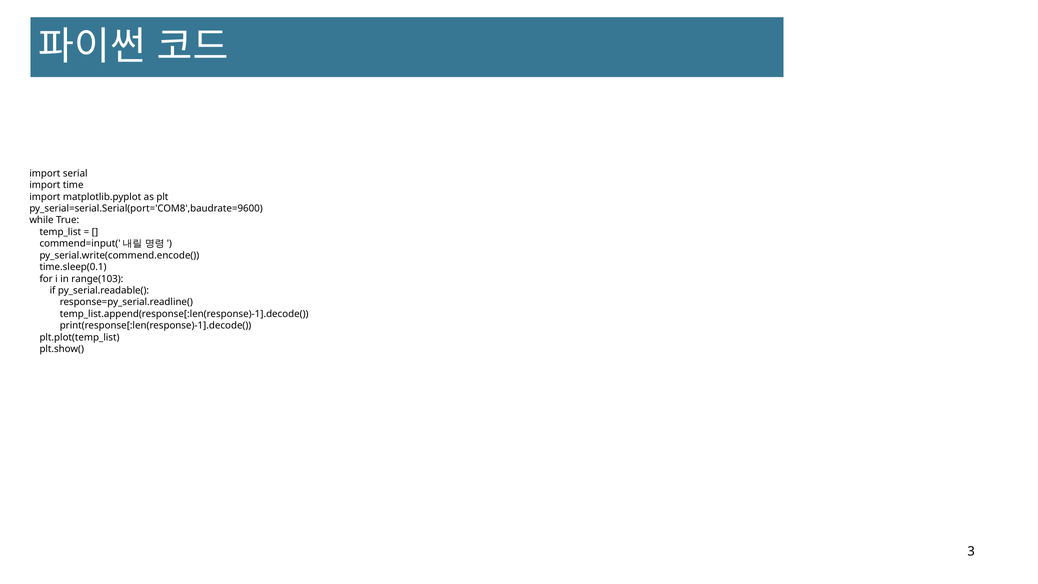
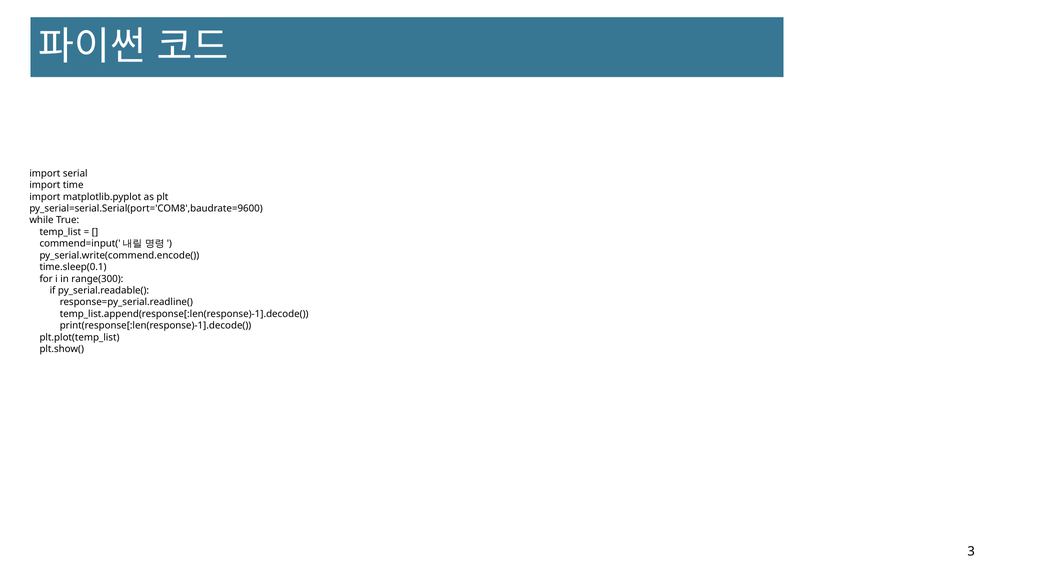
range(103: range(103 -> range(300 (97, 279)
